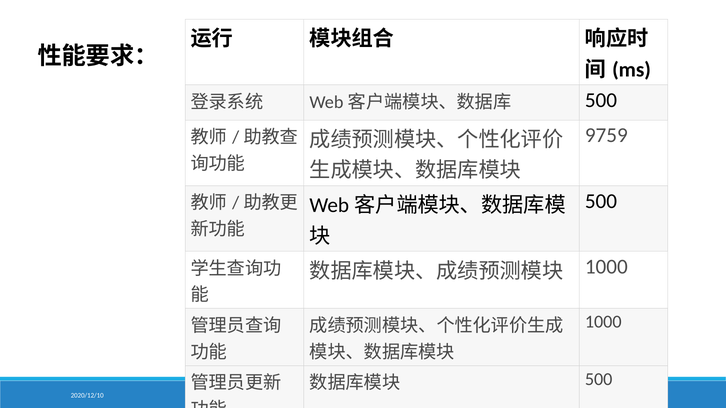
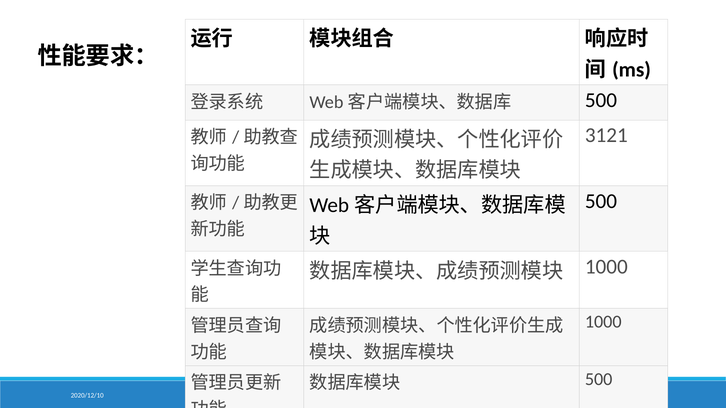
9759: 9759 -> 3121 (606, 136)
